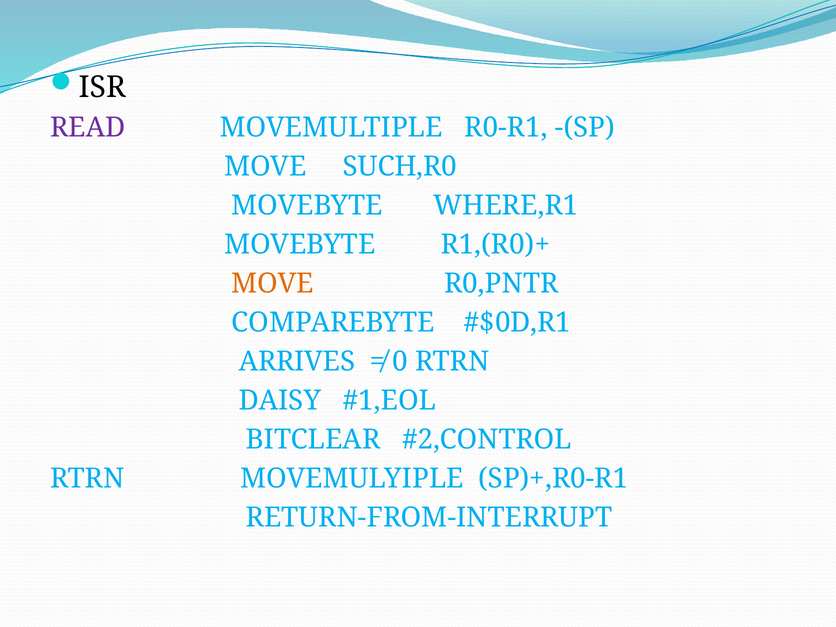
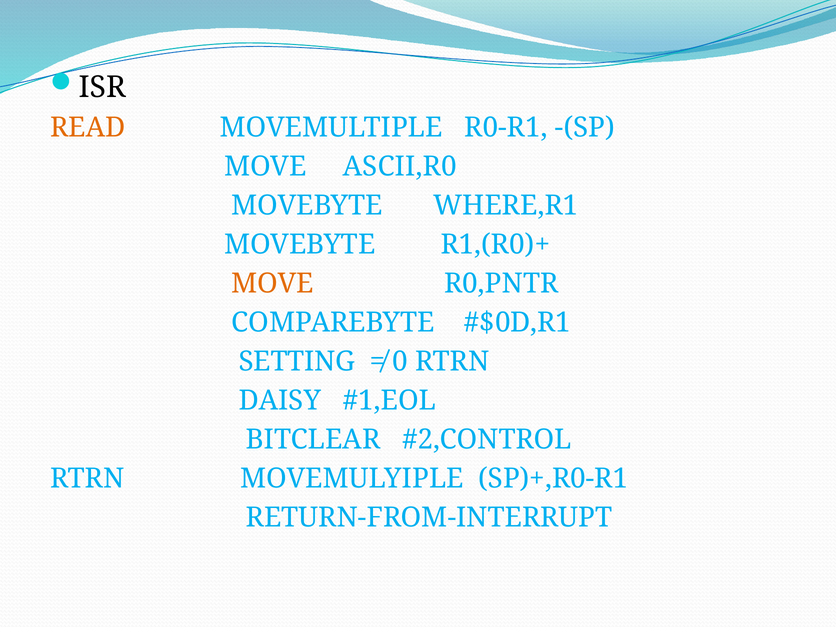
READ colour: purple -> orange (88, 127)
SUCH,R0: SUCH,R0 -> ASCII,R0 (400, 166)
ARRIVES: ARRIVES -> SETTING (297, 361)
